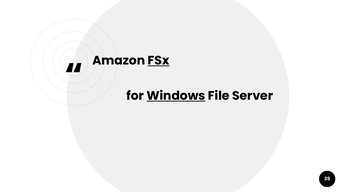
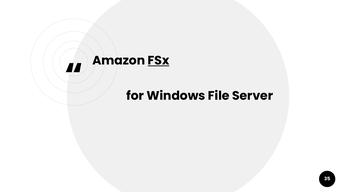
Windows underline: present -> none (176, 96)
